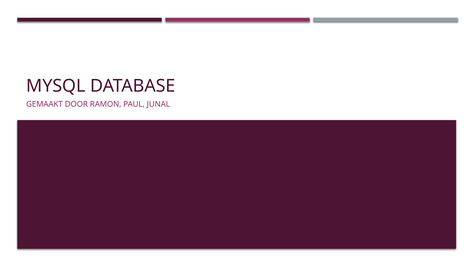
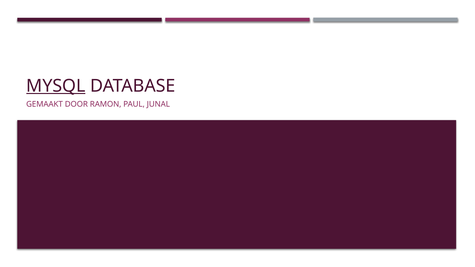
MYSQL underline: none -> present (56, 86)
